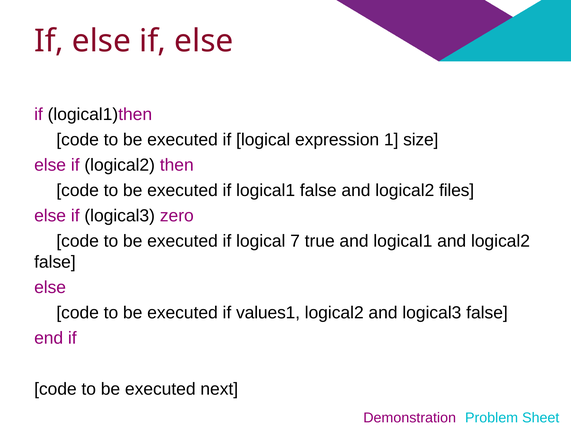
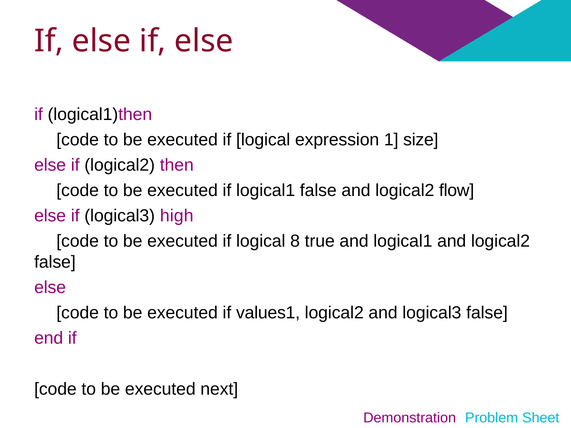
files: files -> flow (457, 191)
zero: zero -> high (177, 216)
7: 7 -> 8 (295, 241)
